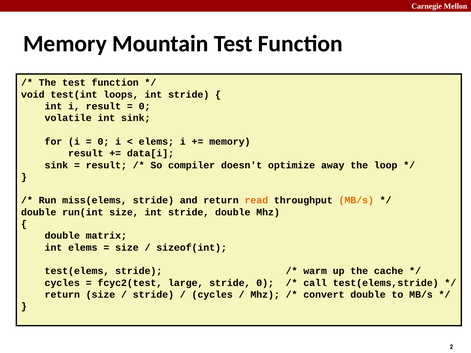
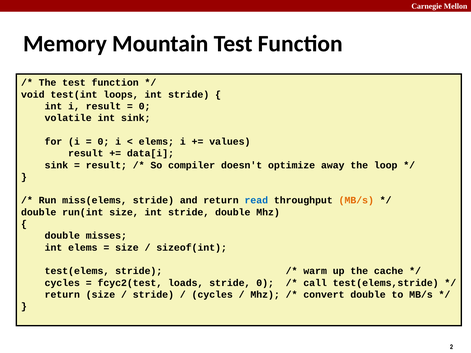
memory: memory -> values (230, 142)
read colour: orange -> blue (256, 201)
matrix: matrix -> misses (106, 236)
large: large -> loads (186, 283)
